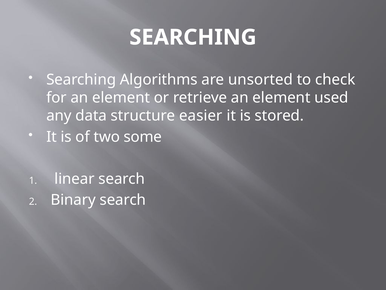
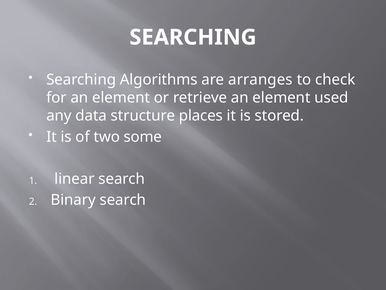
unsorted: unsorted -> arranges (260, 80)
easier: easier -> places (201, 116)
